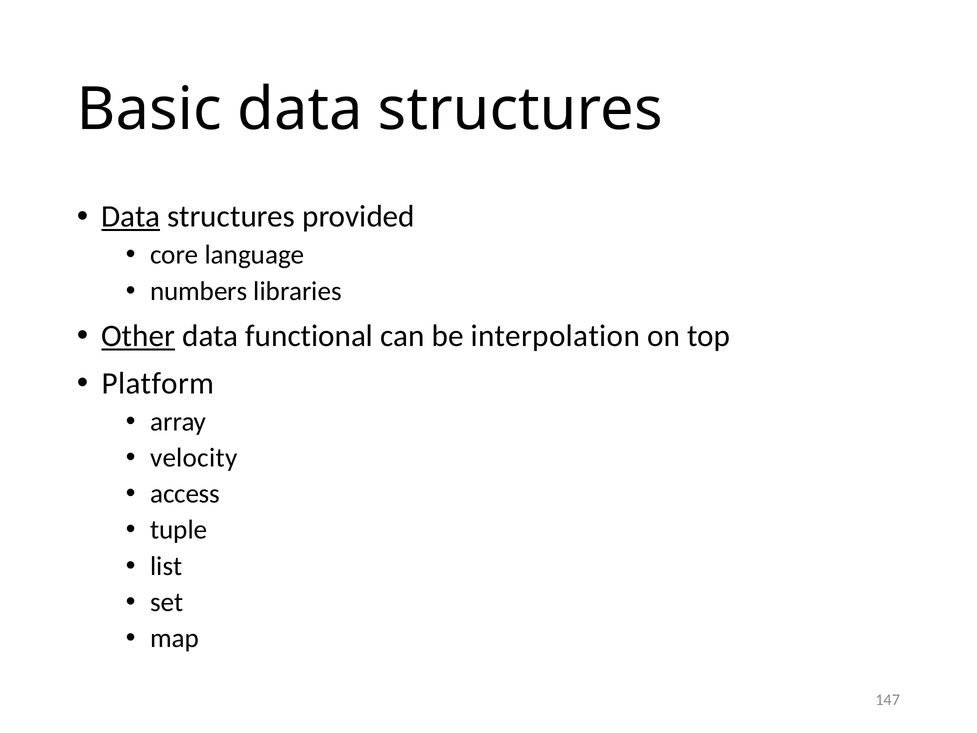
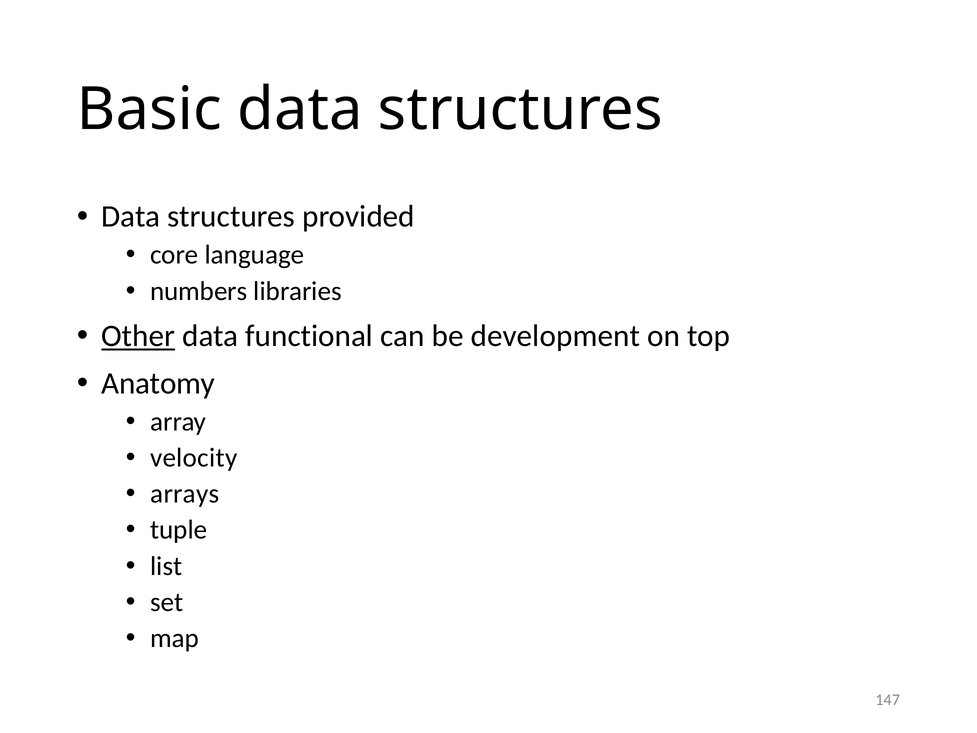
Data underline: present -> none (131, 217)
interpolation: interpolation -> development (555, 336)
Platform: Platform -> Anatomy (158, 383)
access: access -> arrays (185, 494)
